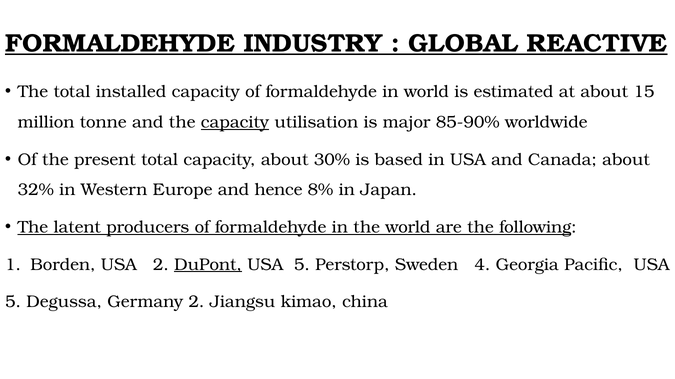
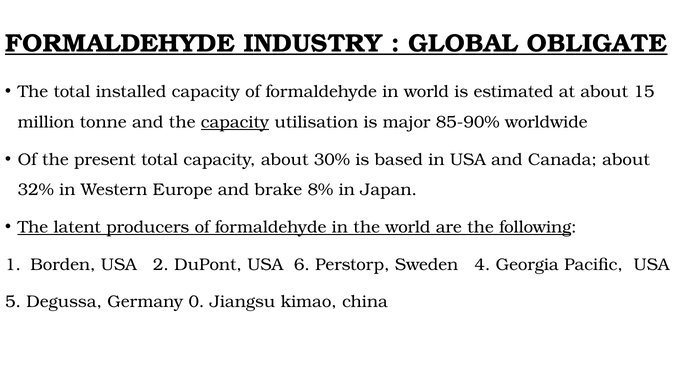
REACTIVE: REACTIVE -> OBLIGATE (597, 43)
hence: hence -> brake (278, 190)
DuPont underline: present -> none (208, 265)
5: 5 -> 6 (302, 265)
Germany 2: 2 -> 0 (196, 302)
